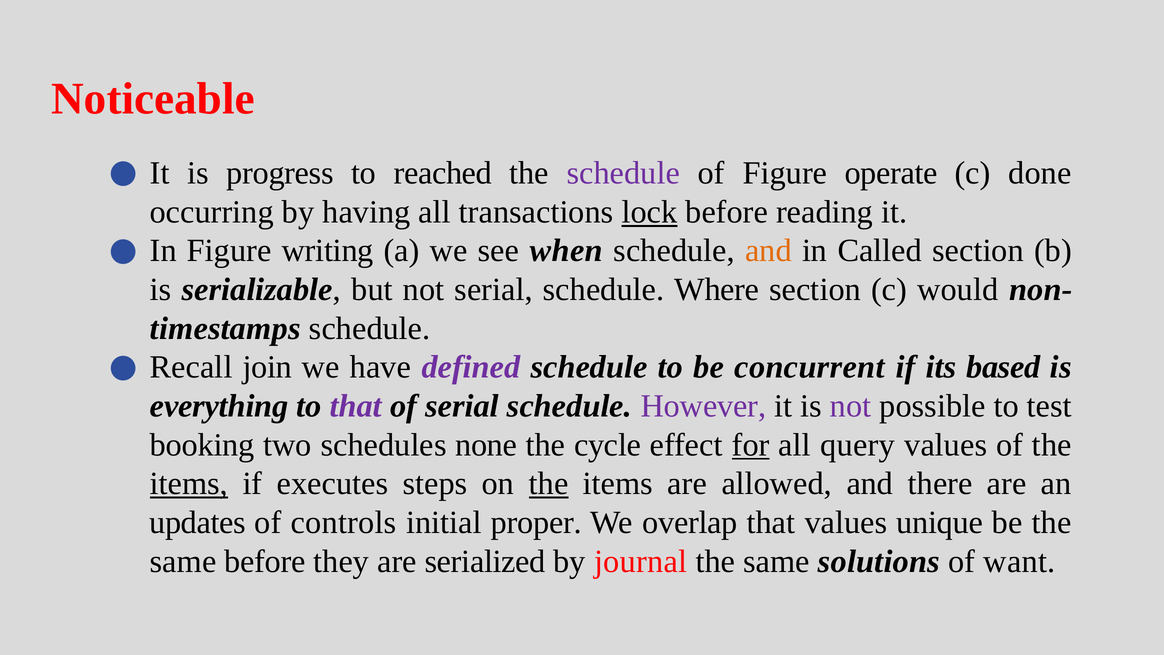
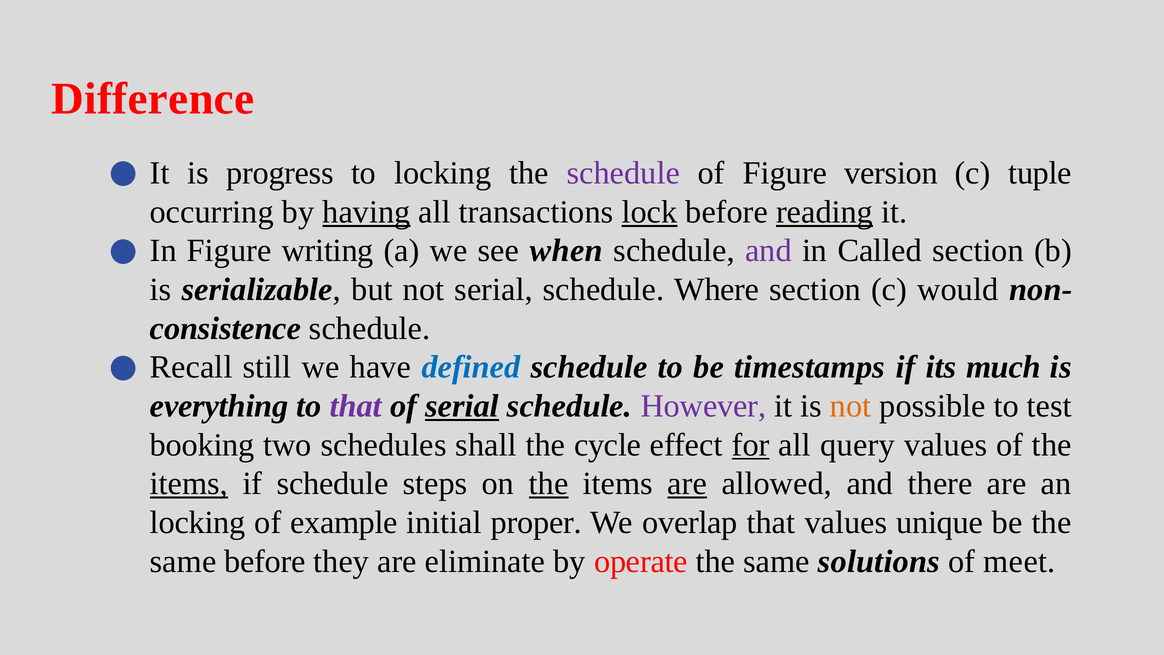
Noticeable: Noticeable -> Difference (153, 99)
to reached: reached -> locking (443, 173)
operate: operate -> version (891, 173)
done: done -> tuple (1040, 173)
having underline: none -> present (366, 212)
reading underline: none -> present (825, 212)
and colour: orange -> purple (768, 251)
timestamps: timestamps -> consistence (225, 328)
join: join -> still (267, 367)
defined colour: purple -> blue (471, 367)
concurrent: concurrent -> timestamps (810, 367)
based: based -> much (1003, 367)
serial underline: none -> present (462, 406)
not colour: purple -> orange (851, 406)
none: none -> shall (486, 445)
if executes: executes -> schedule (333, 484)
are underline: none -> present (687, 484)
updates: updates -> locking (198, 522)
controls: controls -> example (344, 522)
serialized: serialized -> eliminate (485, 561)
journal: journal -> operate (641, 561)
want: want -> meet (1019, 561)
